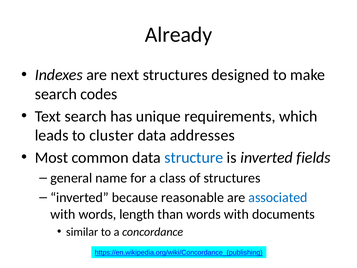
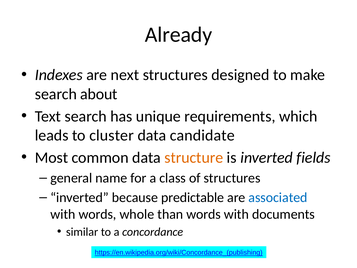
codes: codes -> about (99, 94)
addresses: addresses -> candidate (202, 135)
structure colour: blue -> orange (194, 157)
reasonable: reasonable -> predictable (193, 197)
length: length -> whole (137, 214)
